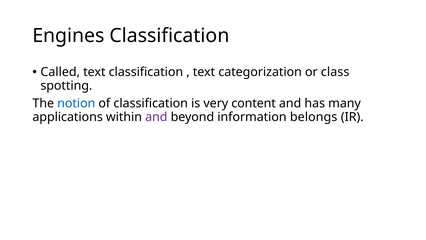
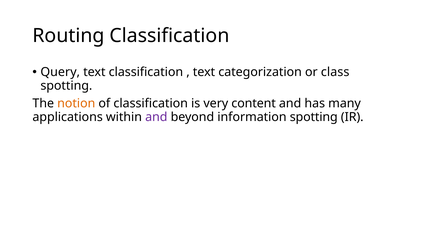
Engines: Engines -> Routing (68, 36)
Called: Called -> Query (60, 72)
notion colour: blue -> orange (76, 103)
information belongs: belongs -> spotting (314, 117)
